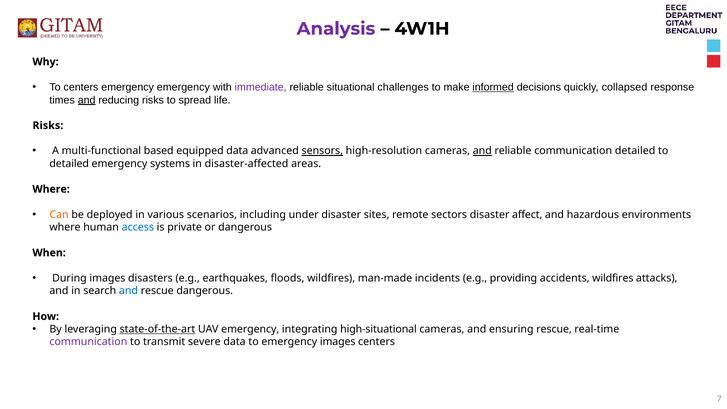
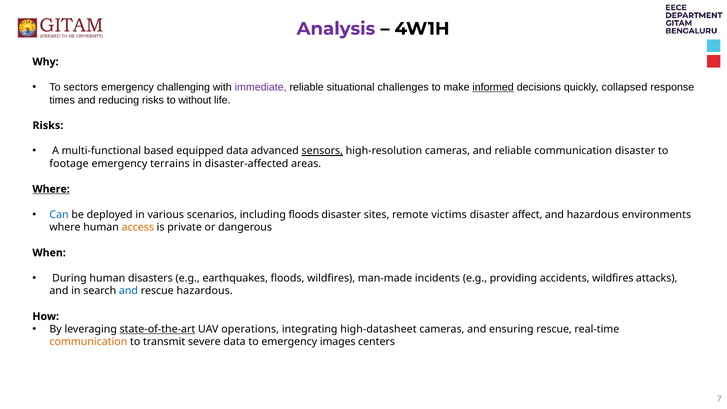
To centers: centers -> sectors (81, 87)
emergency emergency: emergency -> challenging (183, 87)
and underline: present -> none (87, 100)
spread: spread -> without (195, 100)
and underline: present -> none (482, 151)
communication detailed: detailed -> disaster (635, 151)
detailed: detailed -> footage (69, 164)
systems: systems -> terrains (170, 164)
Where underline: none -> present (51, 189)
Can colour: orange -> blue (59, 215)
including under: under -> floods (304, 215)
sectors: sectors -> victims (449, 215)
access colour: blue -> orange (138, 227)
During images: images -> human (107, 278)
rescue dangerous: dangerous -> hazardous (205, 291)
UAV emergency: emergency -> operations (250, 329)
high-situational: high-situational -> high-datasheet (378, 329)
communication colour: purple -> orange (88, 342)
